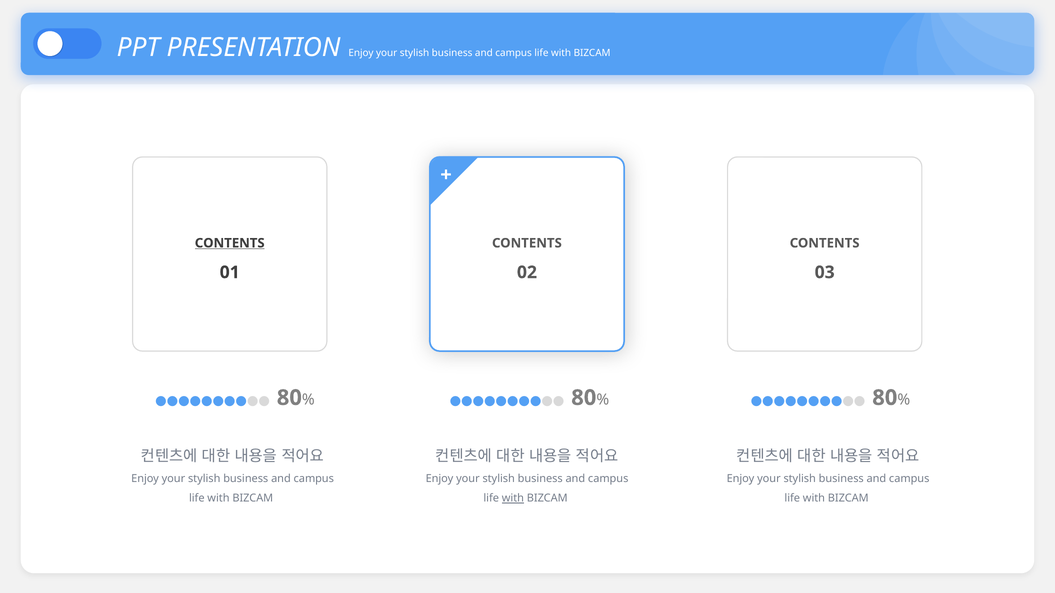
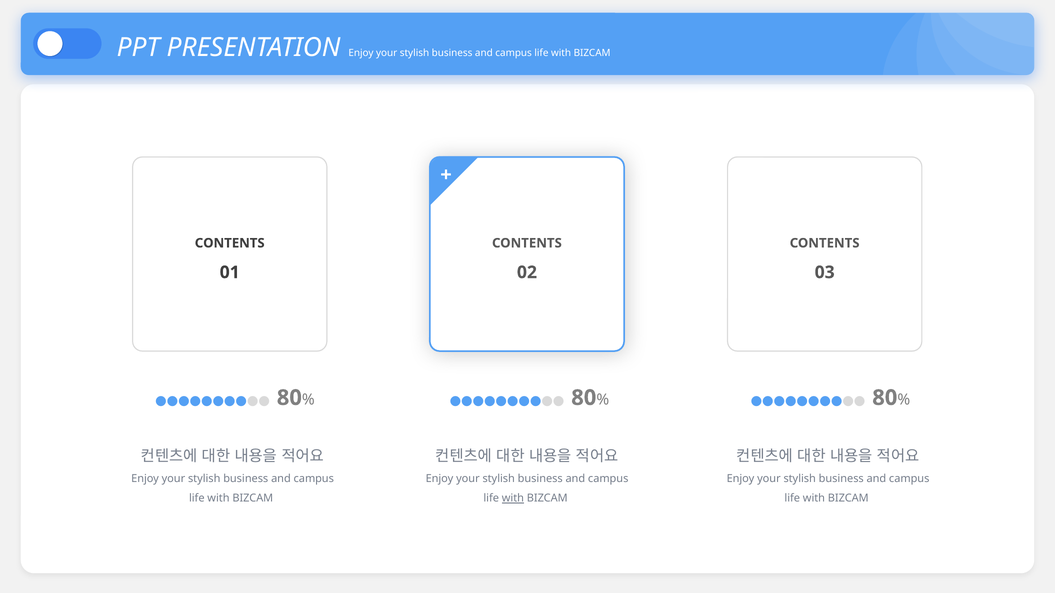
CONTENTS underline: present -> none (230, 243)
